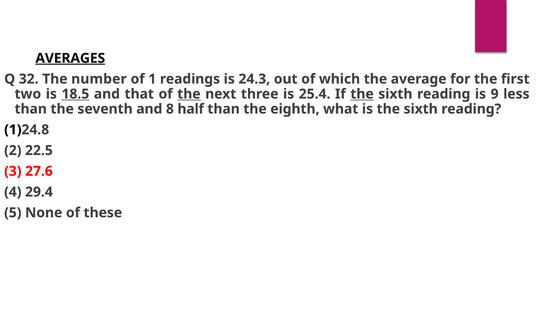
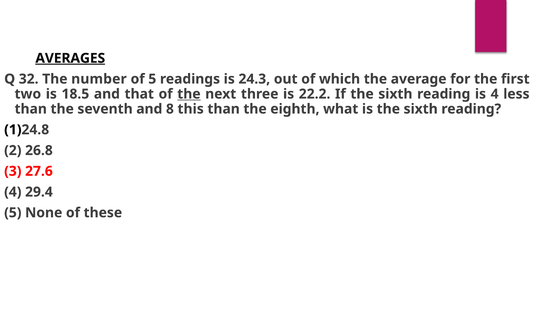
of 1: 1 -> 5 (152, 79)
18.5 underline: present -> none (75, 94)
25.4: 25.4 -> 22.2 (315, 94)
the underline: present -> none (362, 94)
is 9: 9 -> 4 (495, 94)
half: half -> this (191, 109)
22.5: 22.5 -> 26.8 (39, 151)
